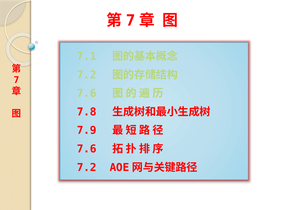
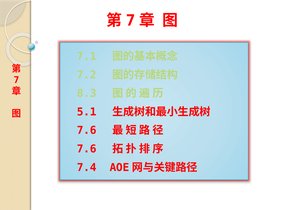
7.6: 7.6 -> 8.3 (87, 94)
7.8: 7.8 -> 5.1 (87, 112)
7.9: 7.9 -> 7.6 (87, 131)
7.2: 7.2 -> 7.4 (87, 168)
